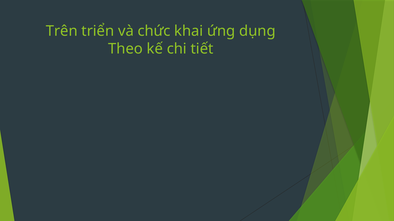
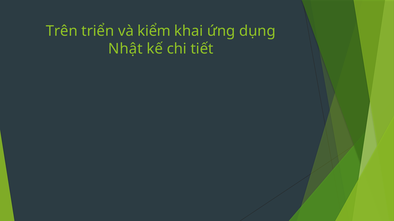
chức: chức -> kiểm (154, 31)
Theo: Theo -> Nhật (125, 49)
